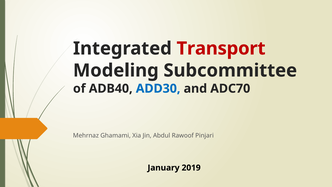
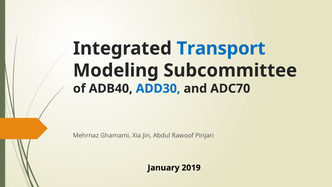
Transport colour: red -> blue (221, 48)
